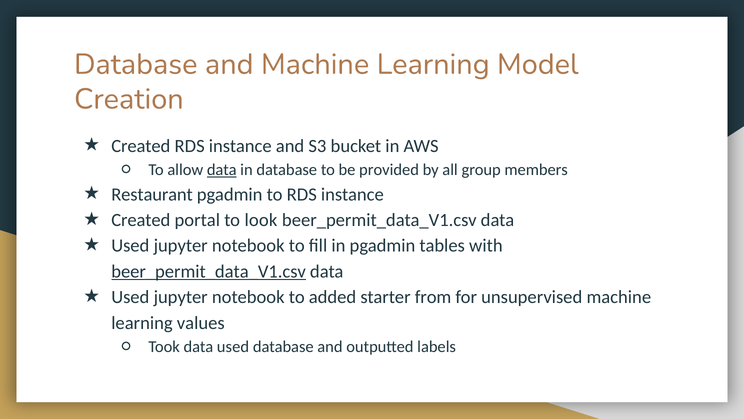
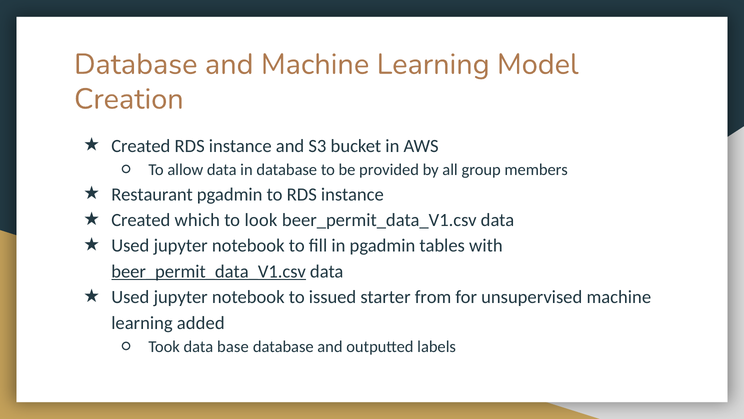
data underline: present -> none (222, 170)
portal: portal -> which (197, 220)
added: added -> issued (333, 297)
values: values -> added (201, 322)
data used: used -> base (233, 346)
